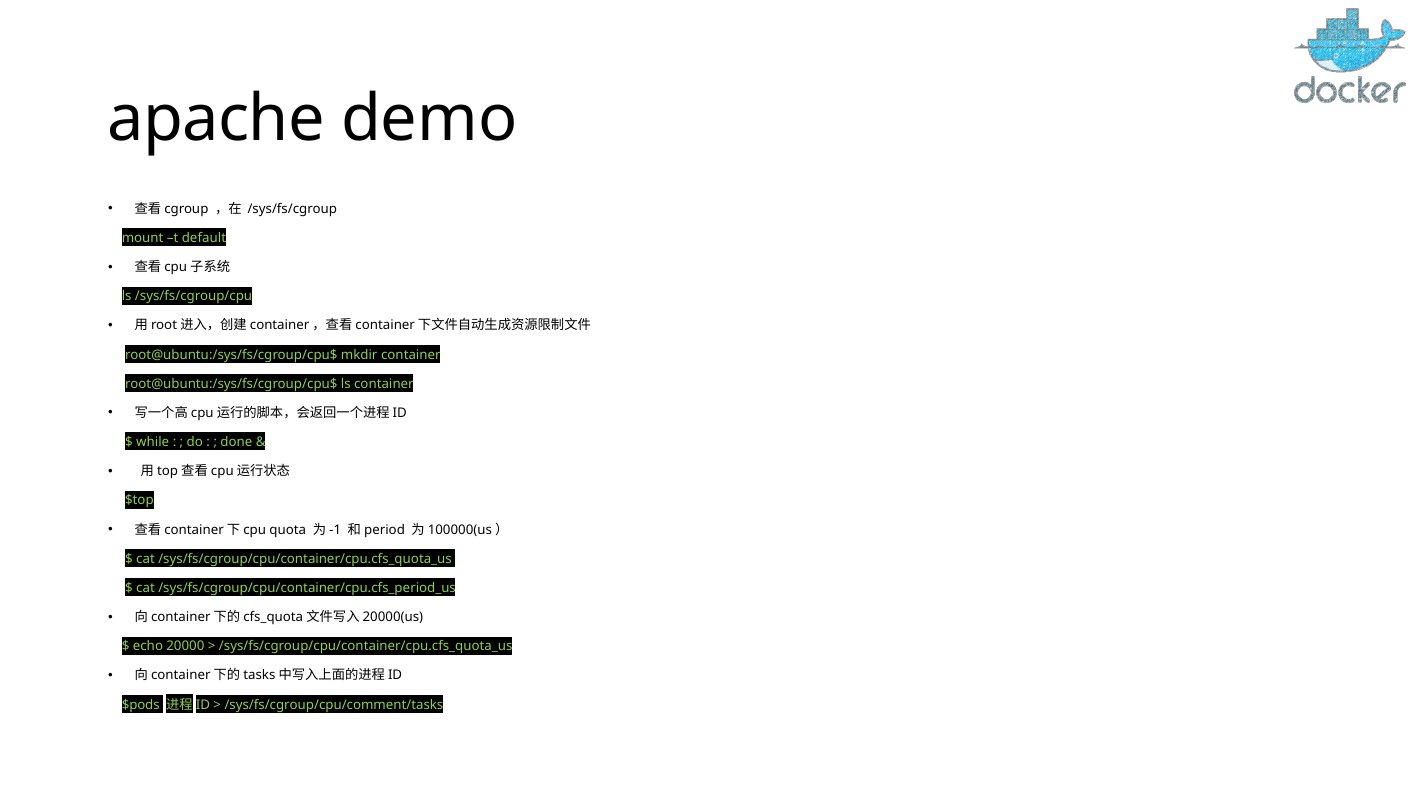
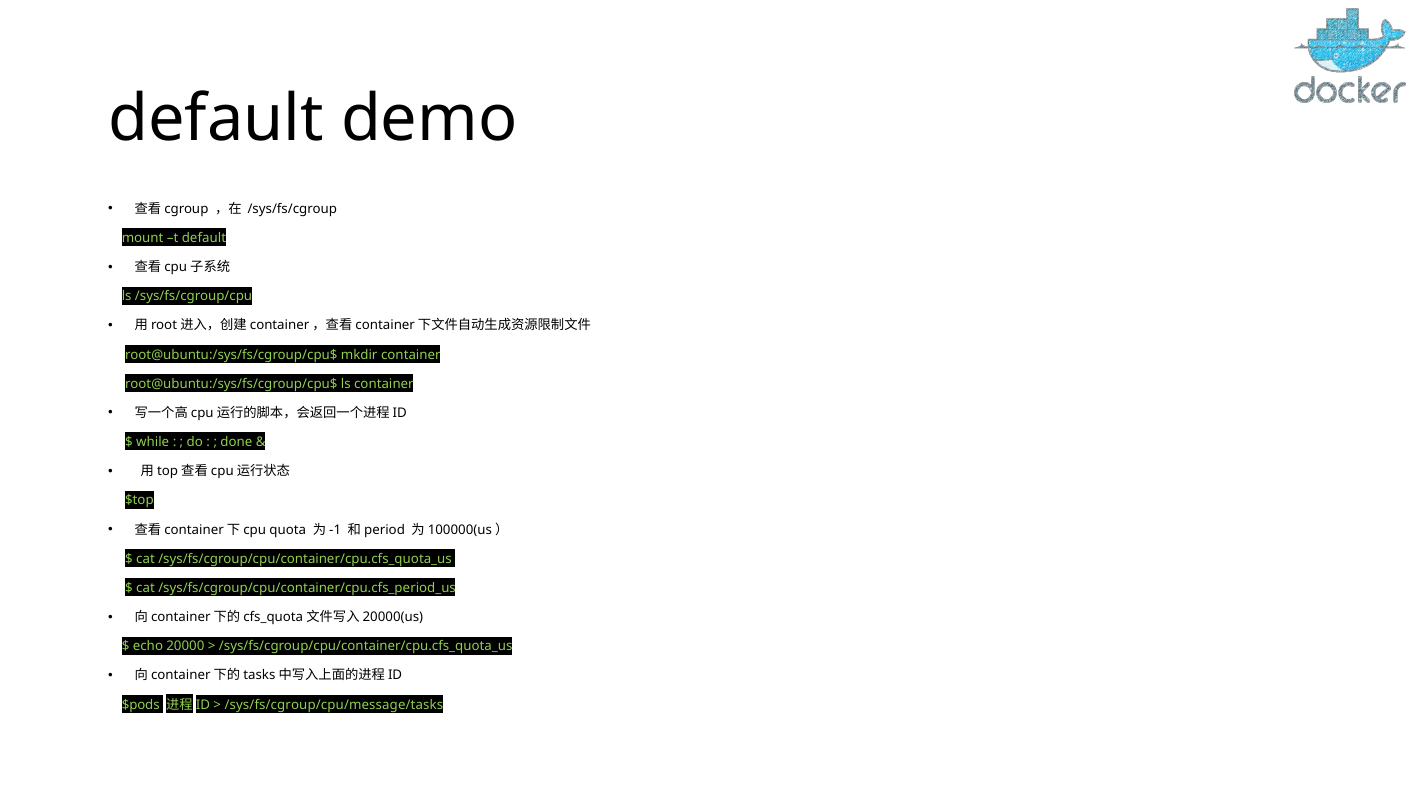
apache: apache -> default (216, 119)
/sys/fs/cgroup/cpu/comment/tasks: /sys/fs/cgroup/cpu/comment/tasks -> /sys/fs/cgroup/cpu/message/tasks (334, 705)
